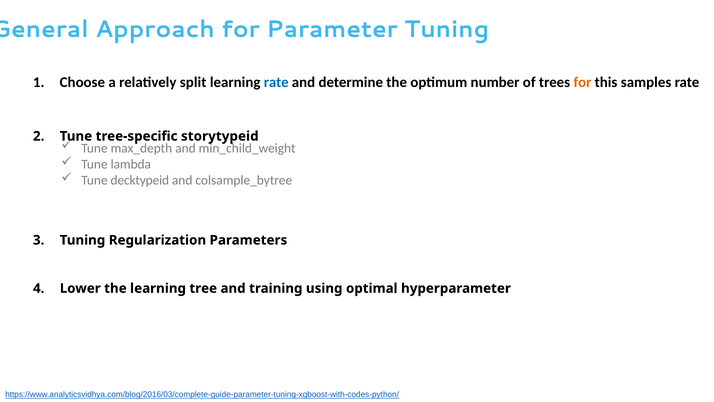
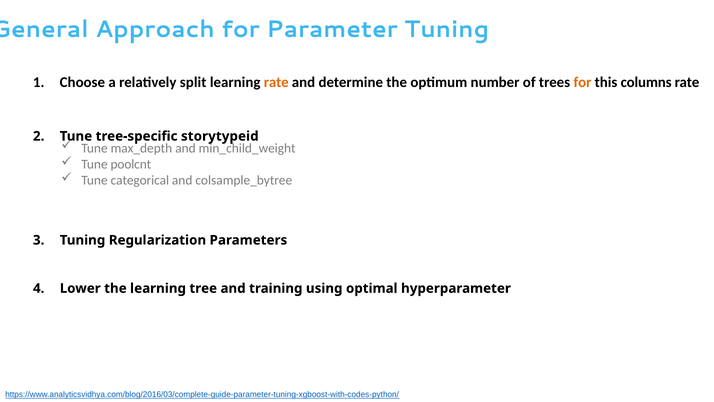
rate colour: blue -> orange (276, 82)
samples: samples -> columns (646, 82)
lambda: lambda -> poolcnt (131, 164)
decktypeid: decktypeid -> categorical (140, 180)
